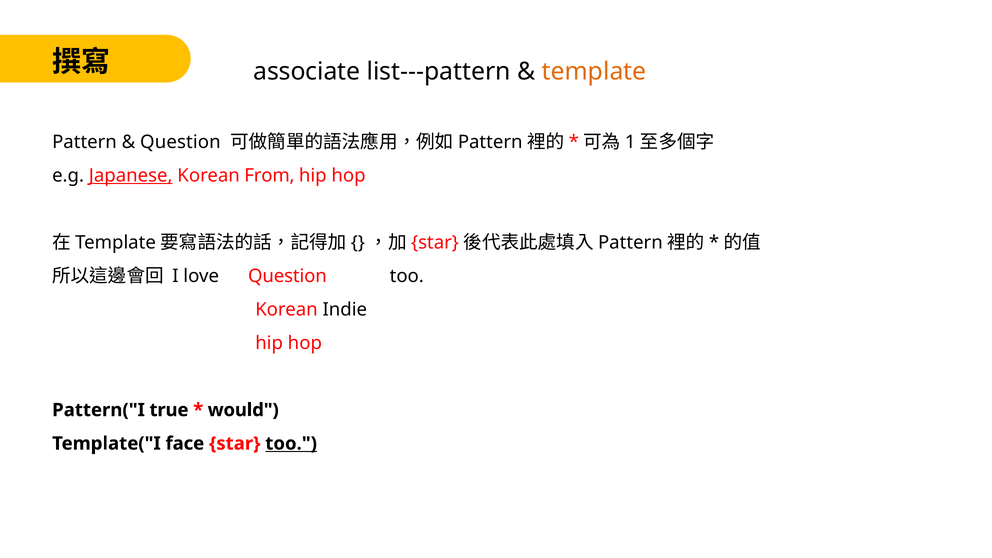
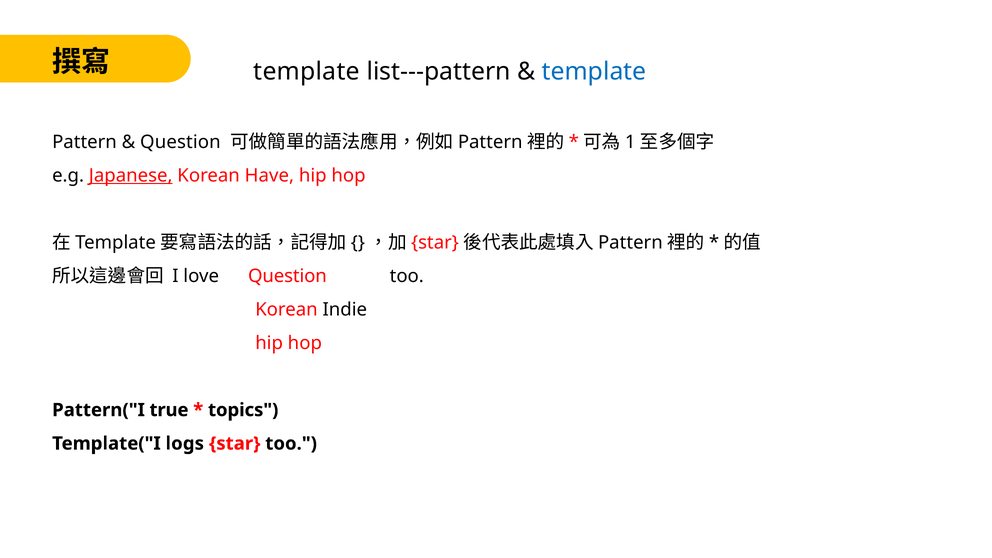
associate: associate -> template (307, 72)
template colour: orange -> blue (594, 72)
From: From -> Have (269, 176)
would: would -> topics (243, 410)
face: face -> logs (185, 444)
too underline: present -> none (291, 444)
